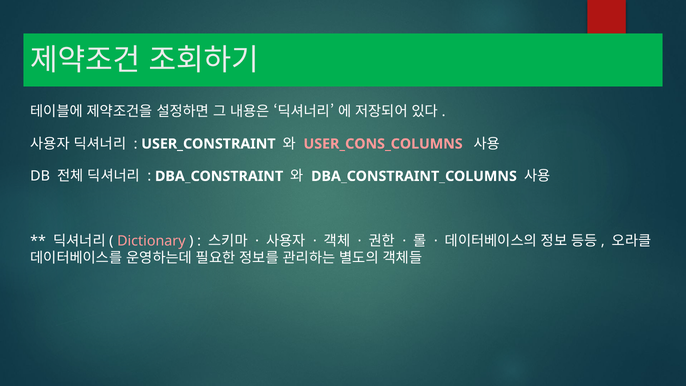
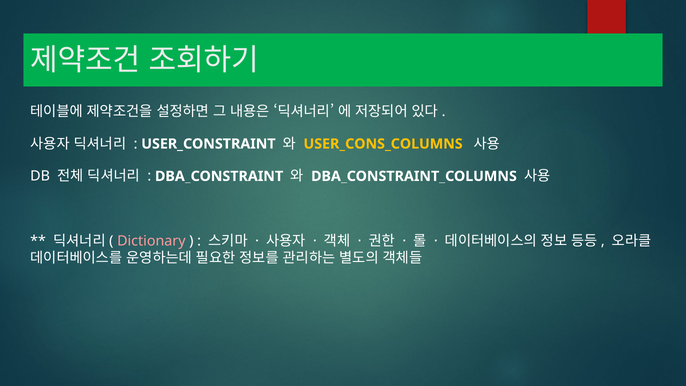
USER_CONS_COLUMNS colour: pink -> yellow (383, 144)
